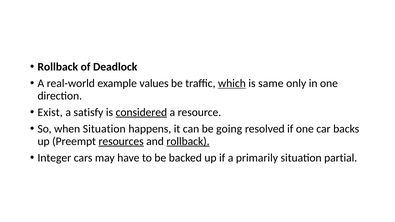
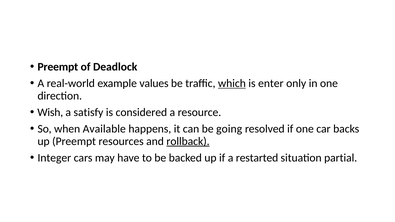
Rollback: Rollback -> Preempt (58, 67)
same: same -> enter (271, 83)
Exist: Exist -> Wish (50, 112)
considered underline: present -> none (141, 112)
when Situation: Situation -> Available (104, 129)
resources underline: present -> none (121, 141)
primarily: primarily -> restarted (257, 158)
